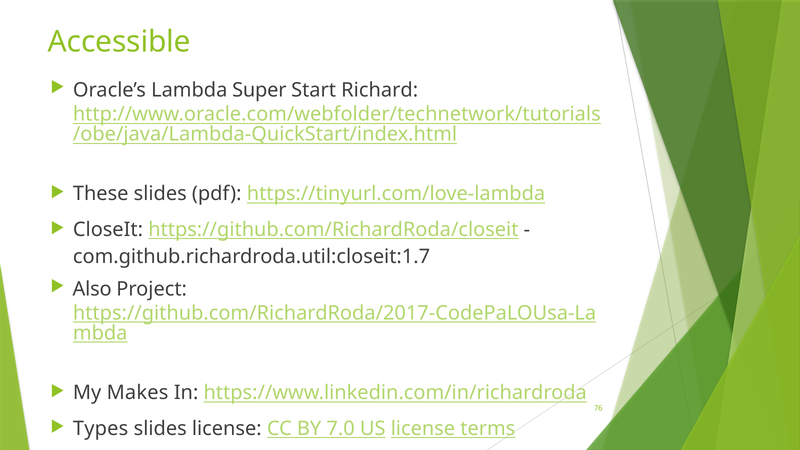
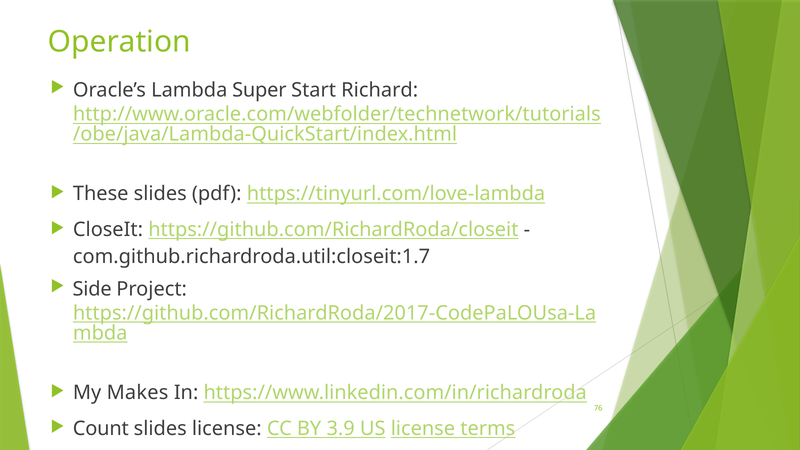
Accessible: Accessible -> Operation (119, 42)
Also: Also -> Side (92, 289)
Types: Types -> Count (101, 428)
7.0: 7.0 -> 3.9 (341, 428)
